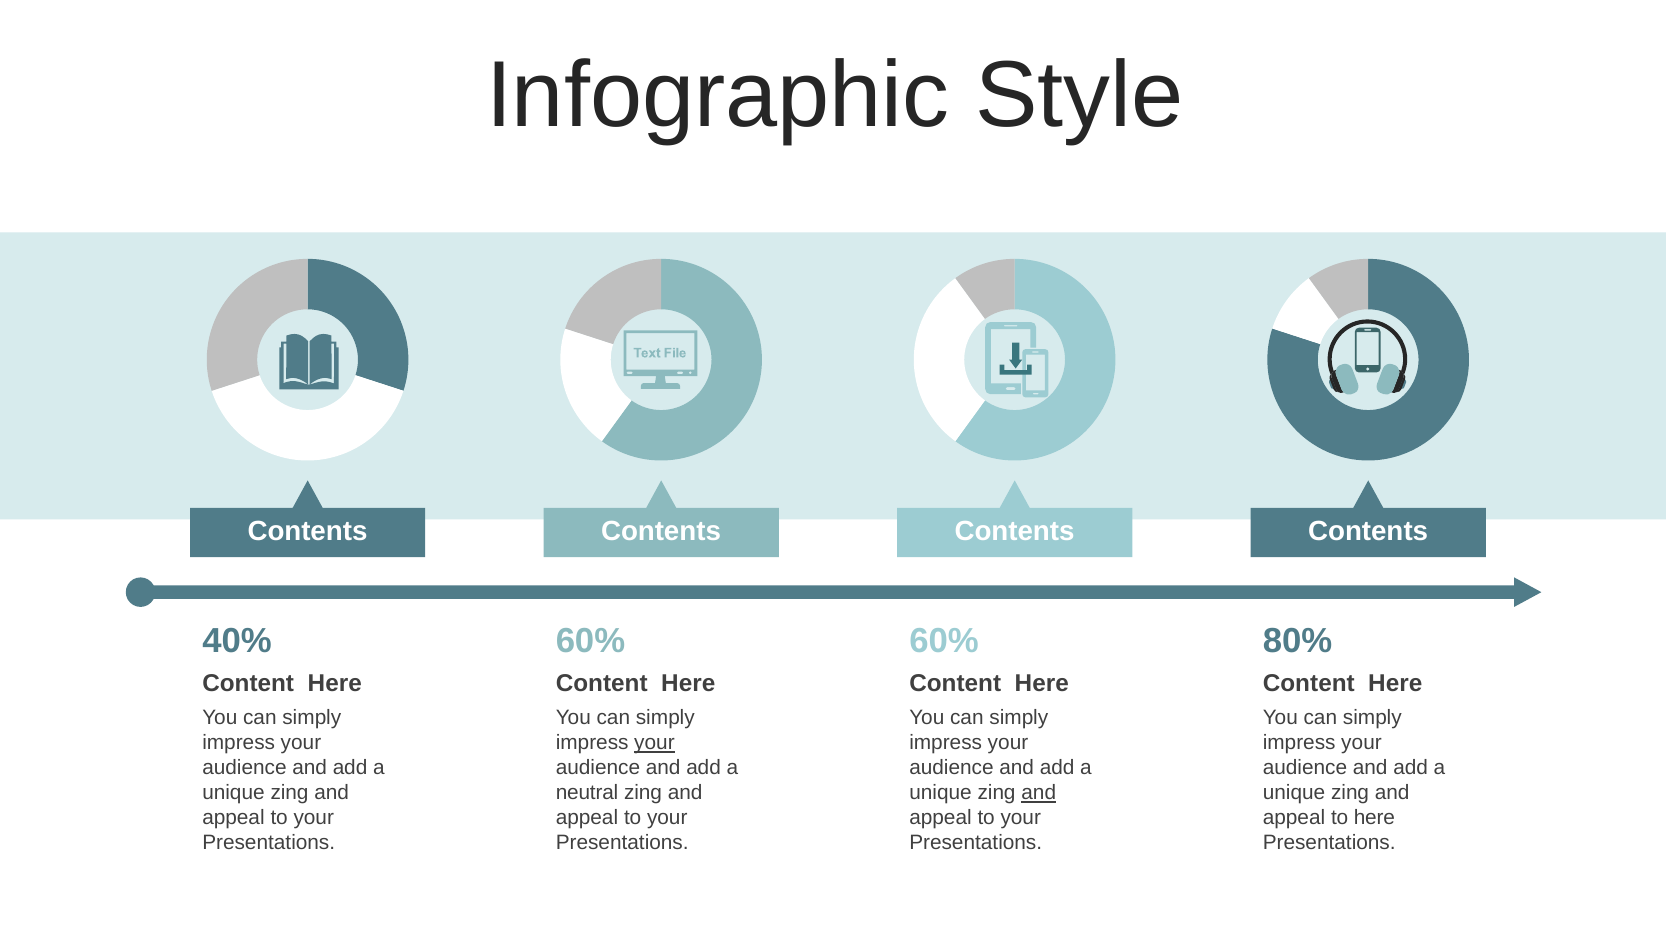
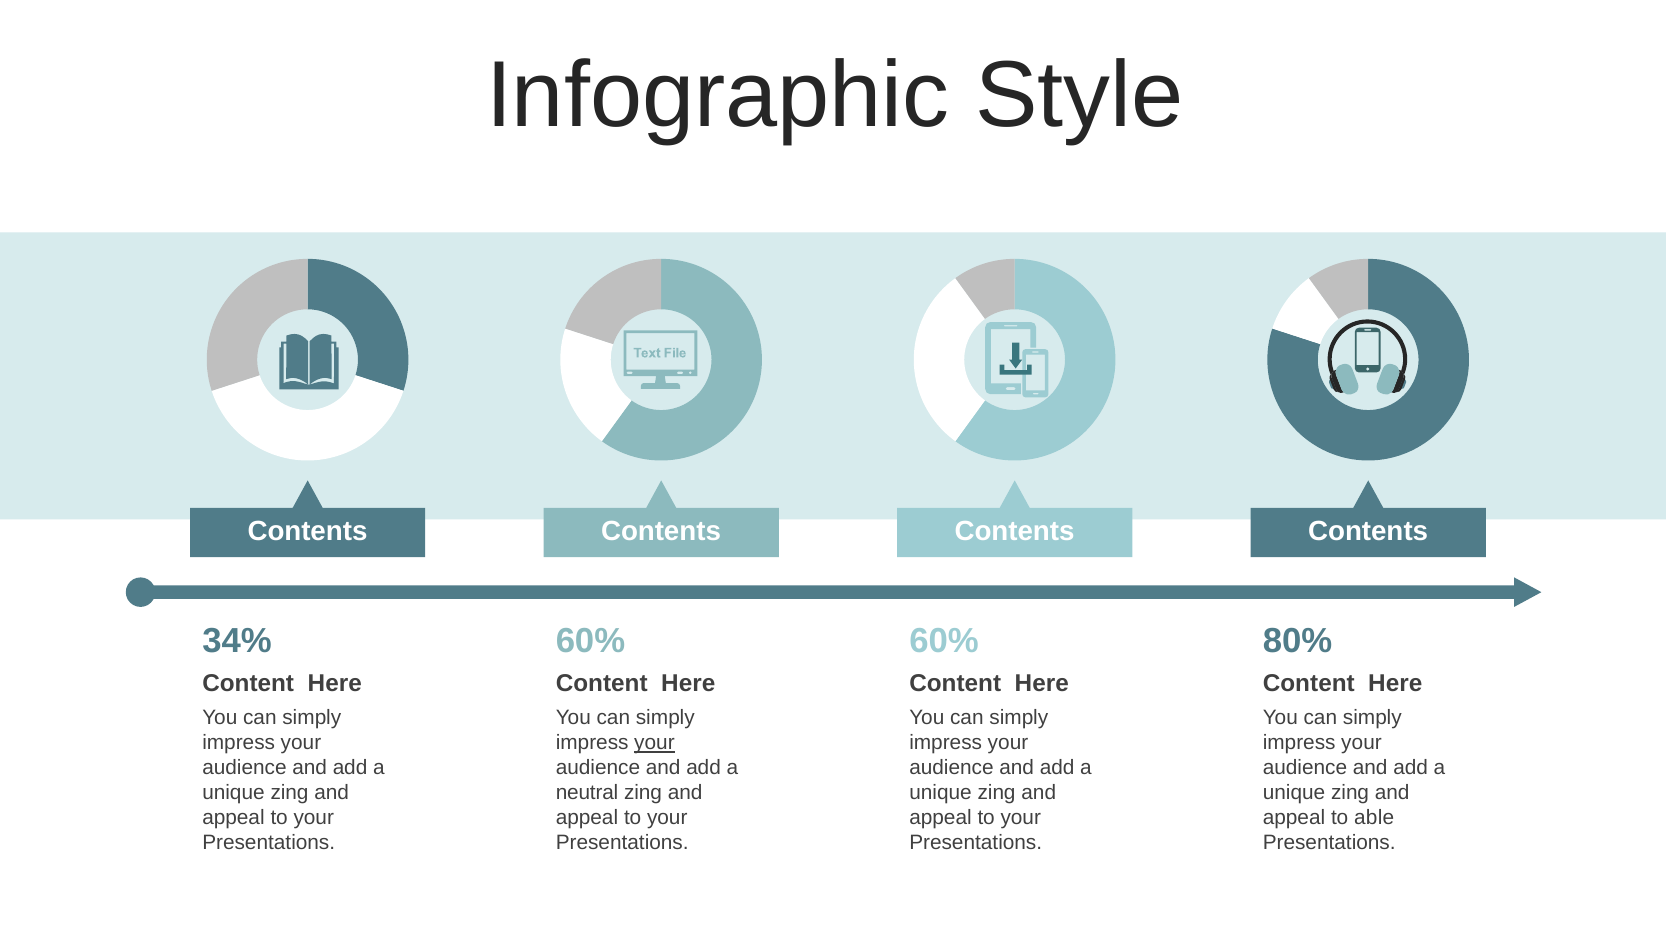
40%: 40% -> 34% (237, 641)
and underline: present -> none (1039, 793)
to here: here -> able (1374, 818)
